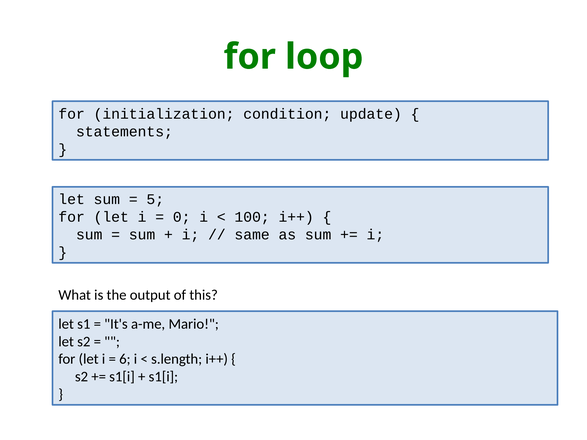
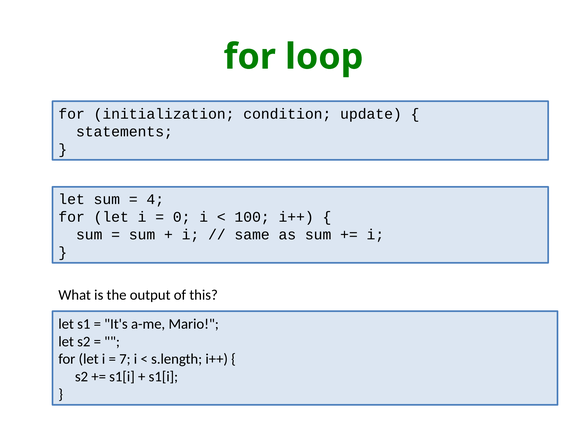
5: 5 -> 4 (155, 200)
6: 6 -> 7 (125, 359)
